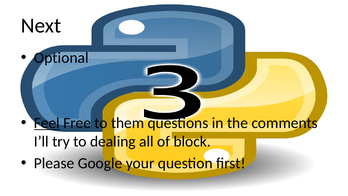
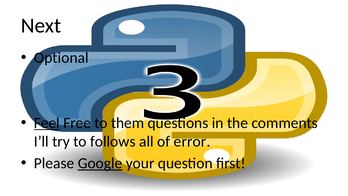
dealing: dealing -> follows (113, 141)
block: block -> error (192, 141)
Google underline: none -> present (100, 163)
